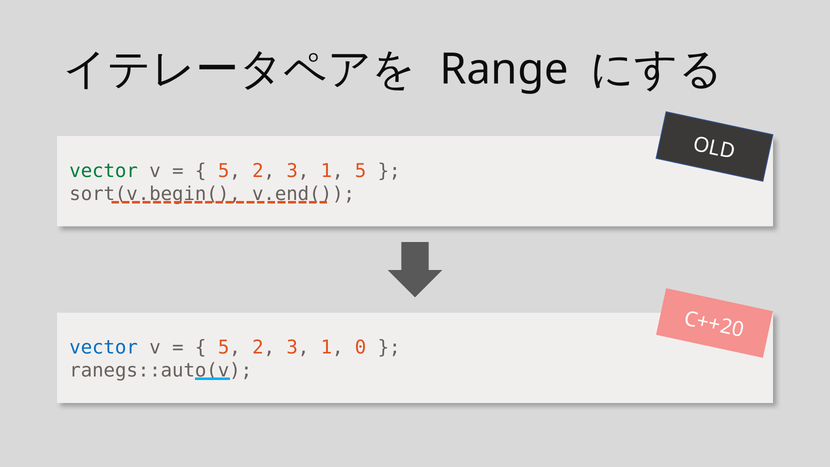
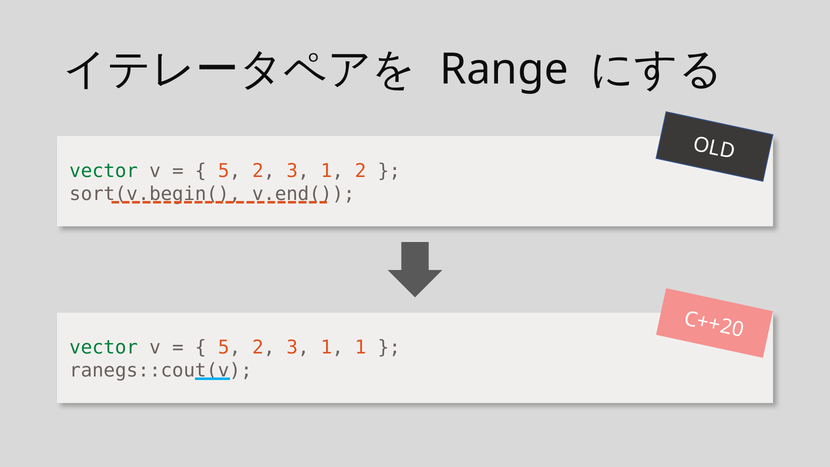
1 5: 5 -> 2 (361, 171)
vector colour: blue -> green (104, 348)
1 0: 0 -> 1 (361, 348)
ranegs::auto(v: ranegs::auto(v -> ranegs::cout(v (161, 370)
